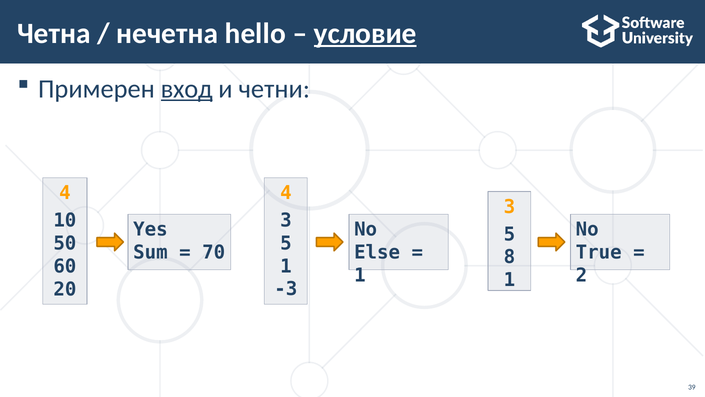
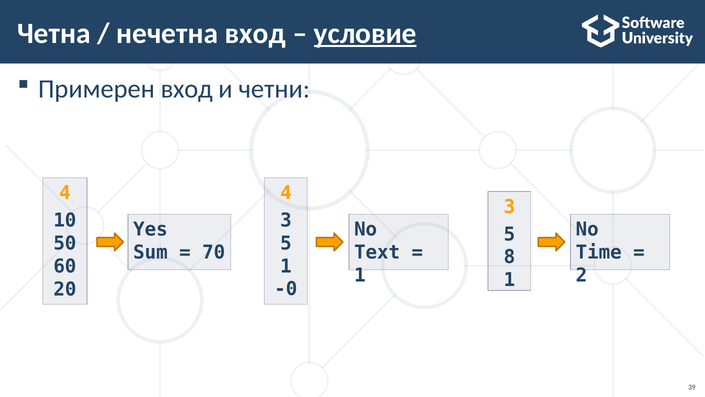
нечетна hello: hello -> вход (255, 33)
вход underline: present -> none (187, 89)
Else: Else -> Text (377, 252)
True: True -> Time (599, 252)
-3: -3 -> -0 (286, 289)
